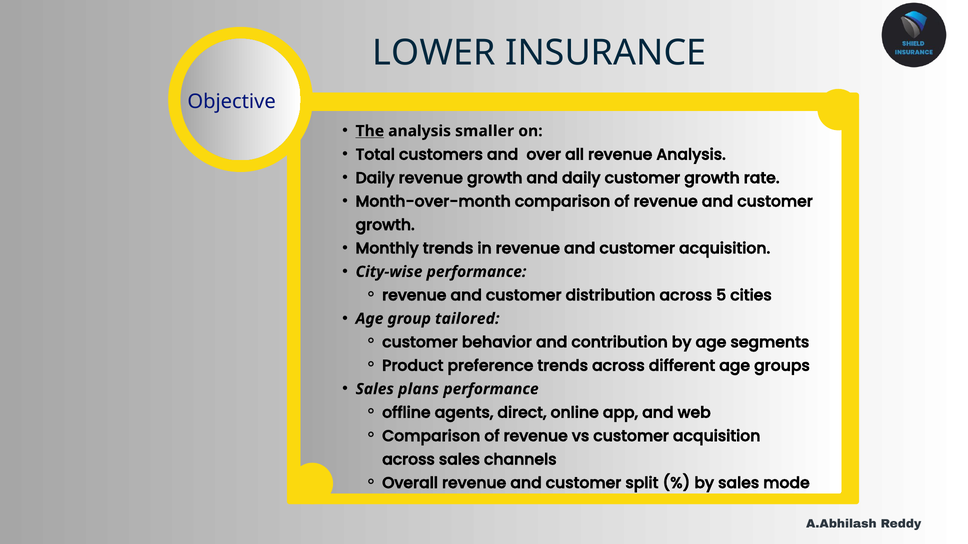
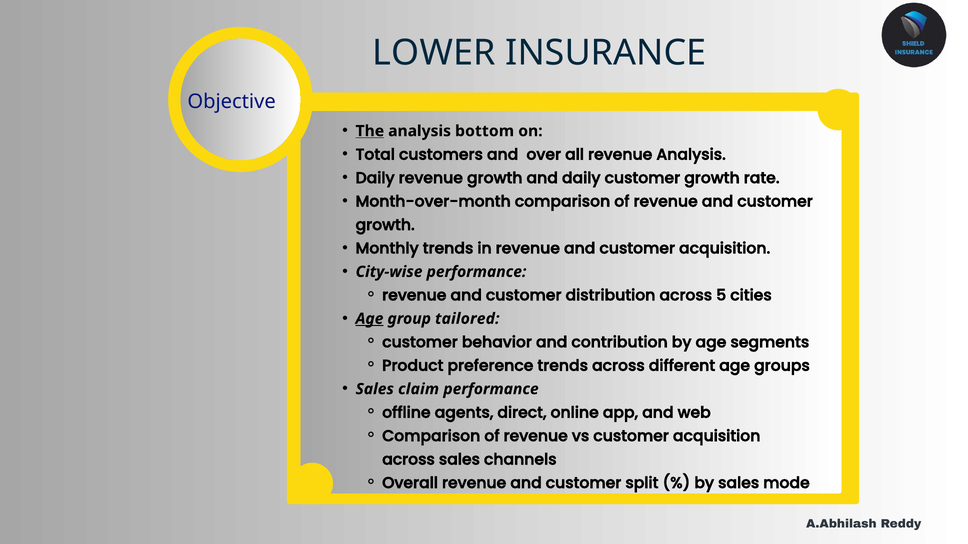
smaller: smaller -> bottom (485, 131)
Age underline: none -> present (369, 319)
plans: plans -> claim (419, 389)
